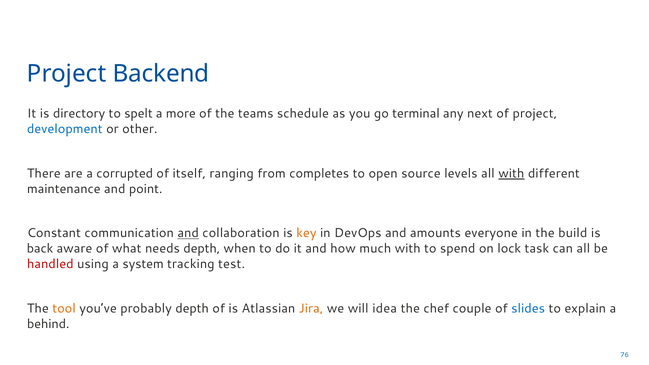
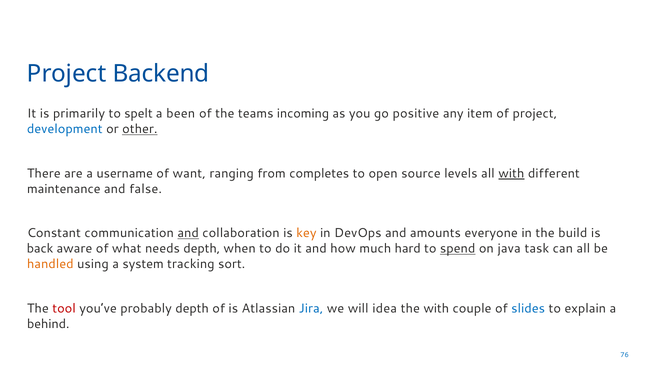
directory: directory -> primarily (79, 114)
more: more -> been (181, 114)
schedule: schedule -> incoming (303, 114)
terminal: terminal -> positive (416, 114)
next: next -> item (480, 114)
other underline: none -> present (140, 129)
corrupted: corrupted -> username (125, 174)
itself: itself -> want (189, 174)
point: point -> false (146, 189)
much with: with -> hard (408, 249)
spend underline: none -> present (458, 249)
lock: lock -> java (509, 249)
handled colour: red -> orange (50, 264)
test: test -> sort (232, 264)
tool colour: orange -> red (64, 308)
Jira colour: orange -> blue (311, 308)
the chef: chef -> with (436, 308)
